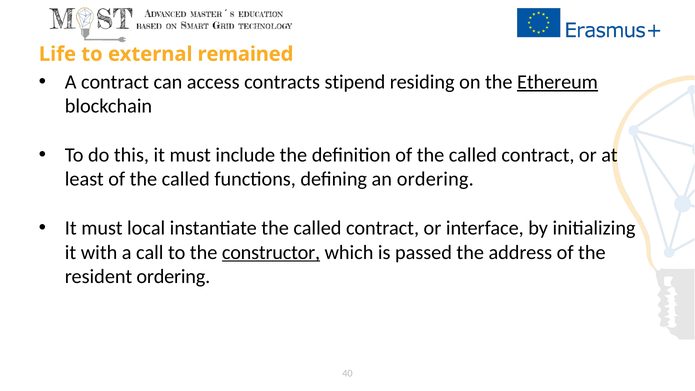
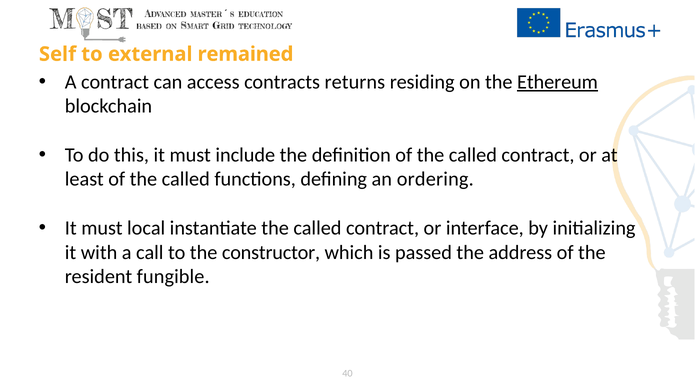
Life: Life -> Self (57, 54)
stipend: stipend -> returns (355, 82)
constructor underline: present -> none (271, 252)
resident ordering: ordering -> fungible (173, 277)
